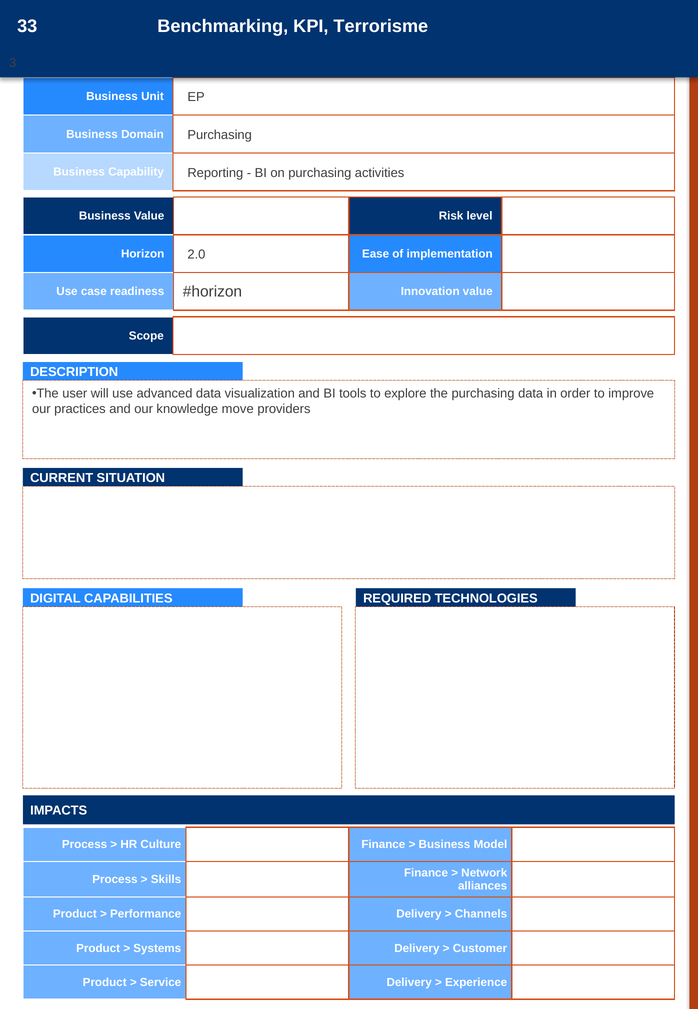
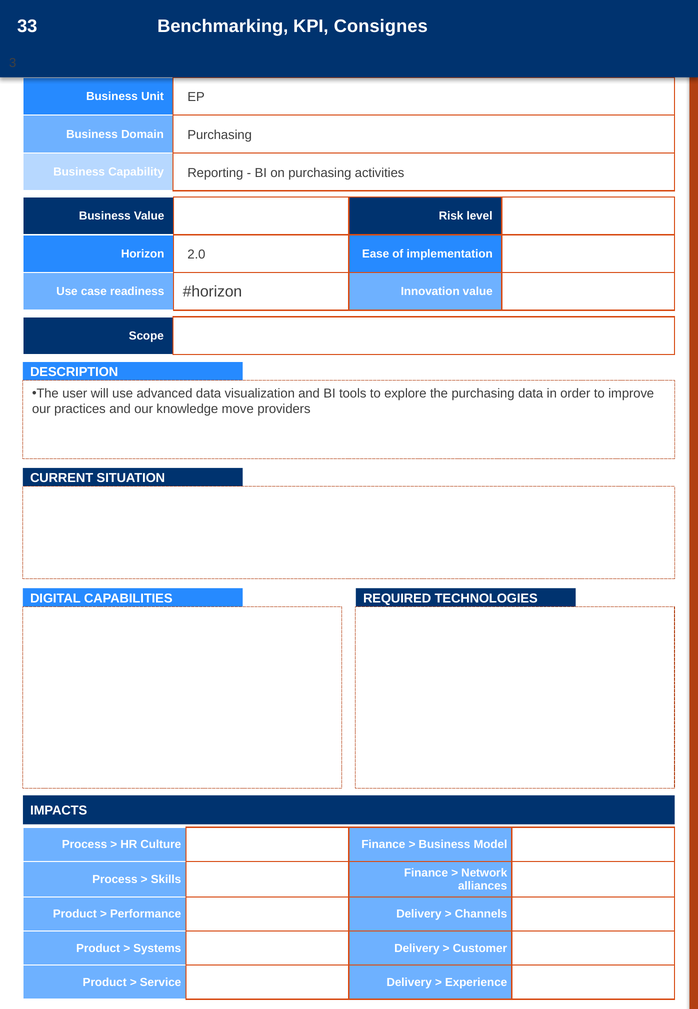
Terrorisme: Terrorisme -> Consignes (381, 26)
